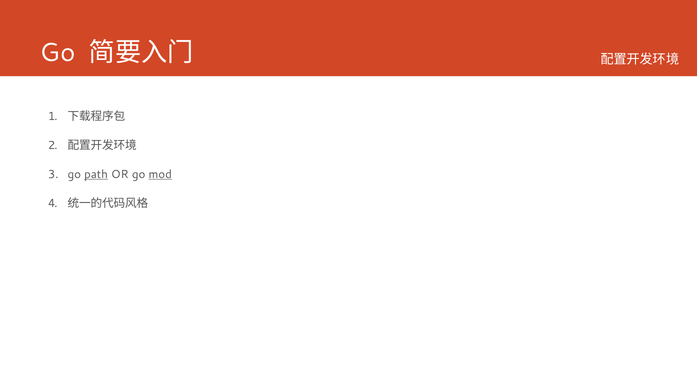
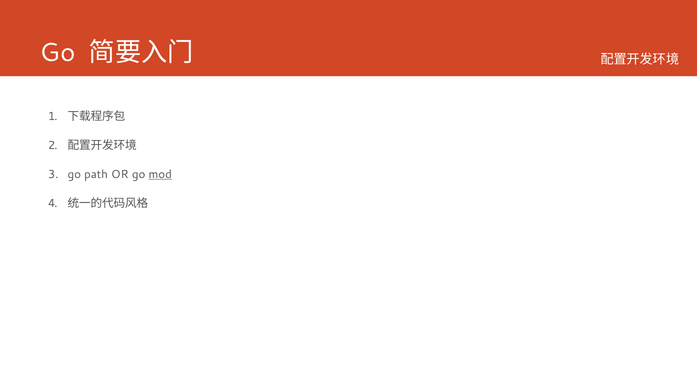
path underline: present -> none (96, 174)
